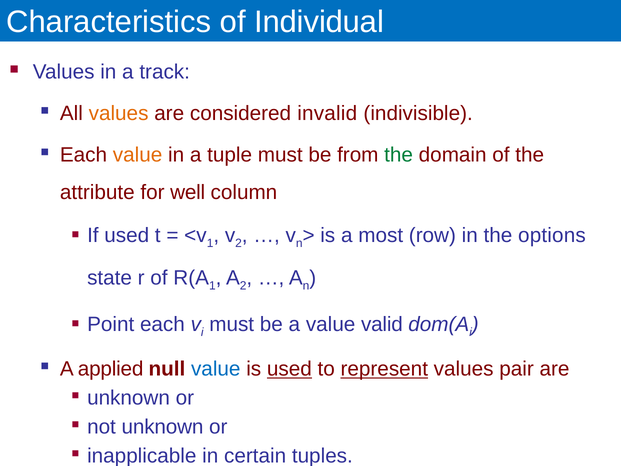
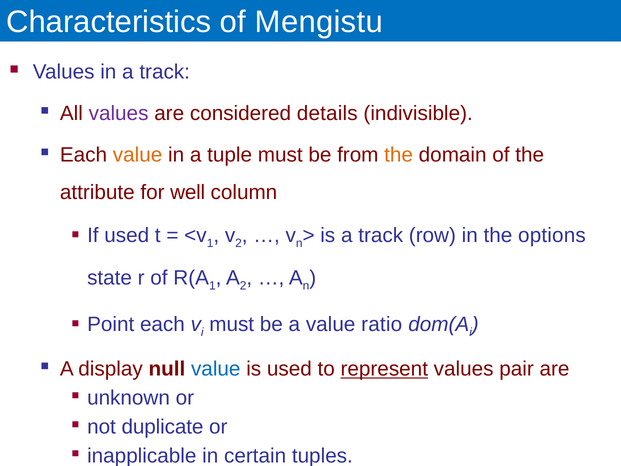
Individual: Individual -> Mengistu (319, 22)
values colour: orange -> purple (119, 113)
invalid: invalid -> details (327, 113)
the colour: green -> orange (399, 155)
is a most: most -> track (381, 235)
valid: valid -> ratio (382, 324)
applied: applied -> display (111, 369)
used underline: present -> none (289, 369)
not unknown: unknown -> duplicate (163, 427)
